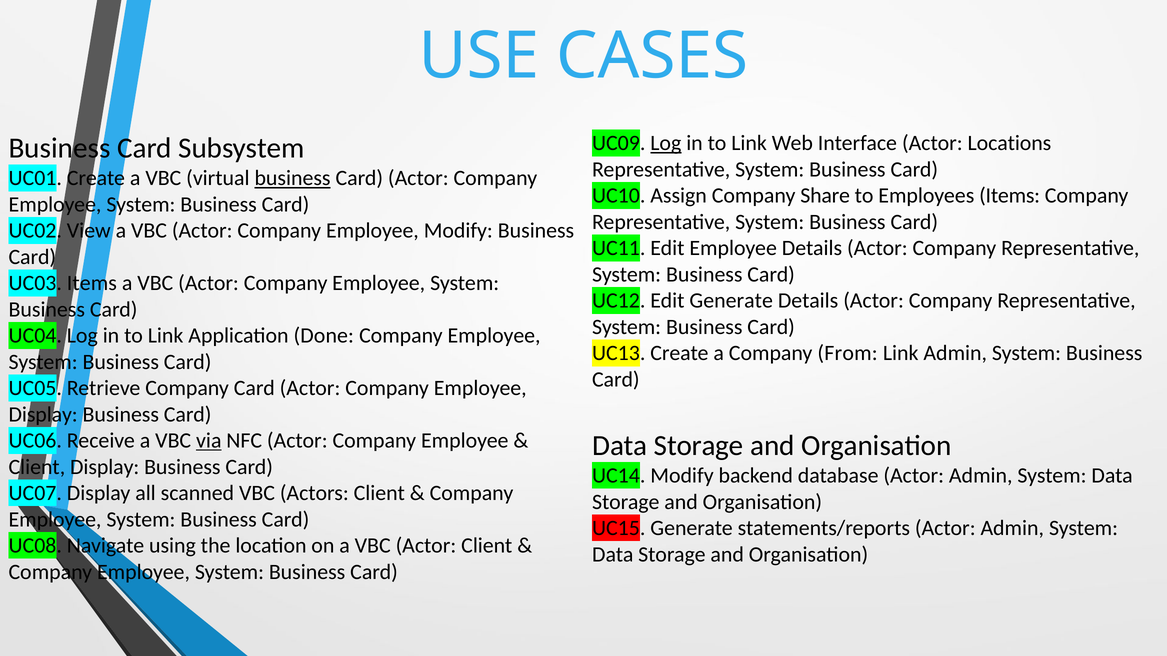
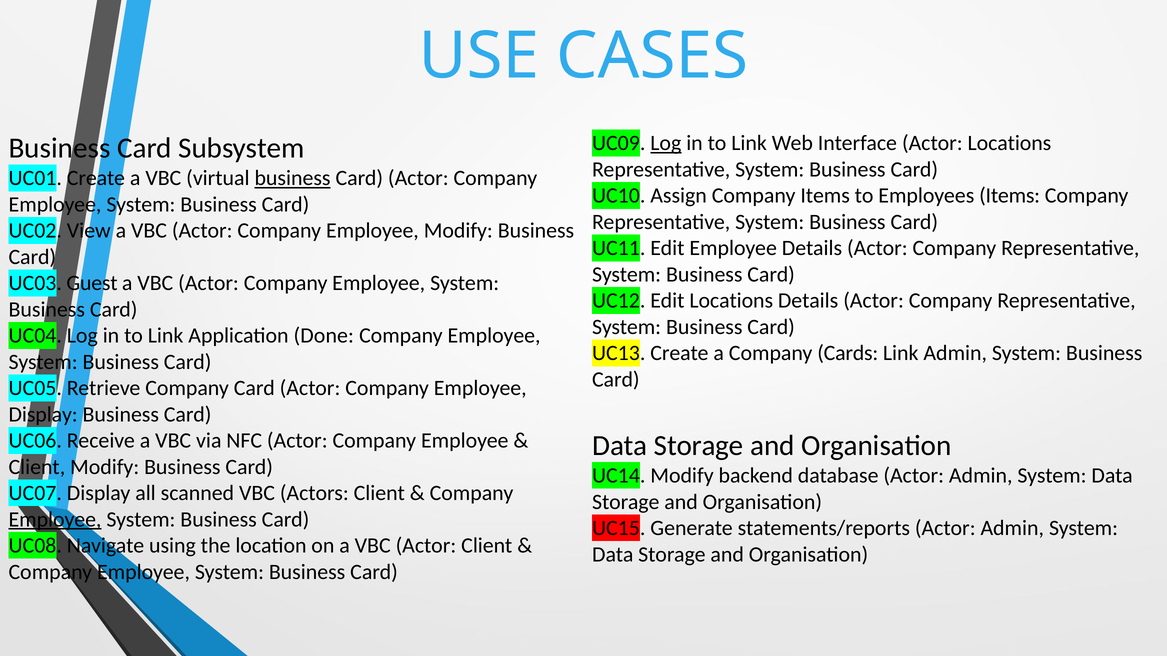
Company Share: Share -> Items (825, 196)
UC03 Items: Items -> Guest (92, 283)
Edit Generate: Generate -> Locations (731, 301)
From: From -> Cards (848, 353)
via underline: present -> none (209, 441)
Client Display: Display -> Modify (105, 467)
Employee underline: none -> present (55, 520)
